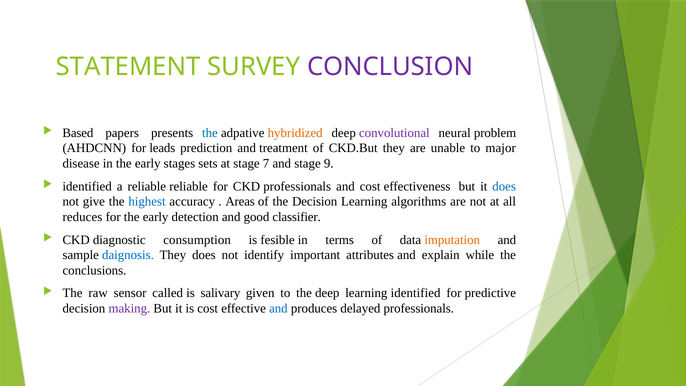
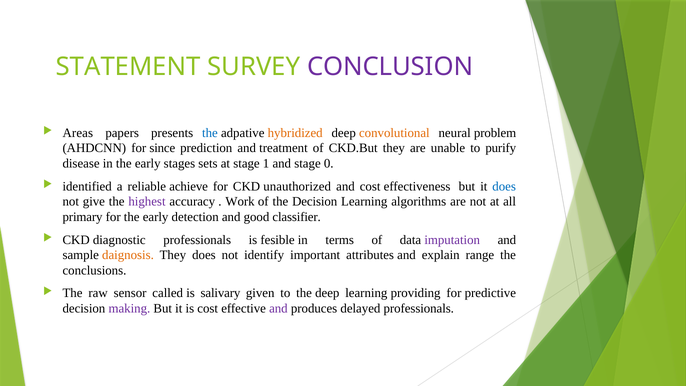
Based: Based -> Areas (78, 133)
convolutional colour: purple -> orange (394, 133)
leads: leads -> since (162, 148)
major: major -> purify (501, 148)
7: 7 -> 1 (266, 164)
9: 9 -> 0 (329, 164)
reliable reliable: reliable -> achieve (189, 186)
CKD professionals: professionals -> unauthorized (297, 186)
highest colour: blue -> purple (147, 202)
Areas: Areas -> Work (240, 202)
reduces: reduces -> primary (83, 217)
diagnostic consumption: consumption -> professionals (197, 240)
imputation colour: orange -> purple (452, 240)
daignosis colour: blue -> orange (128, 255)
while: while -> range (480, 255)
learning identified: identified -> providing (416, 293)
and colour: blue -> purple (278, 309)
